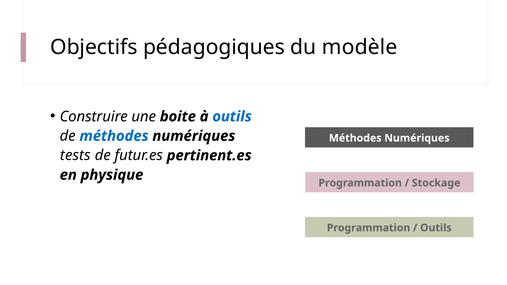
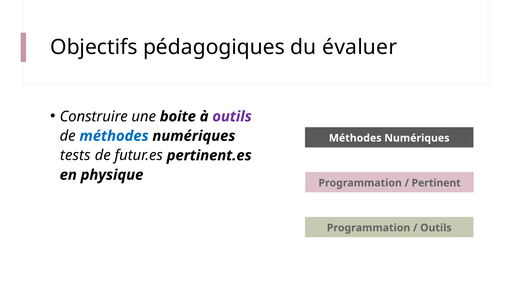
modèle: modèle -> évaluer (360, 47)
outils colour: blue -> purple (232, 117)
Stockage: Stockage -> Pertinent (436, 183)
